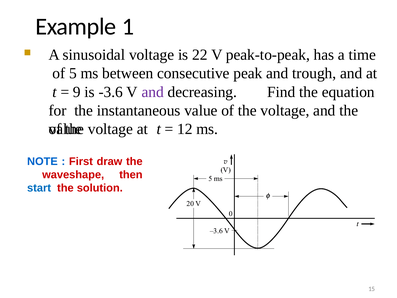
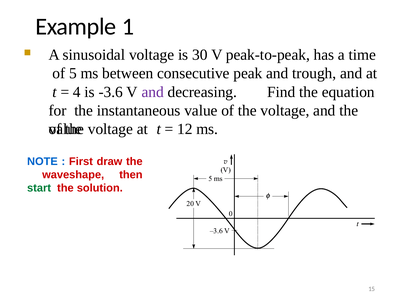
22: 22 -> 30 (200, 55)
9: 9 -> 4 (77, 92)
start colour: blue -> green (39, 188)
